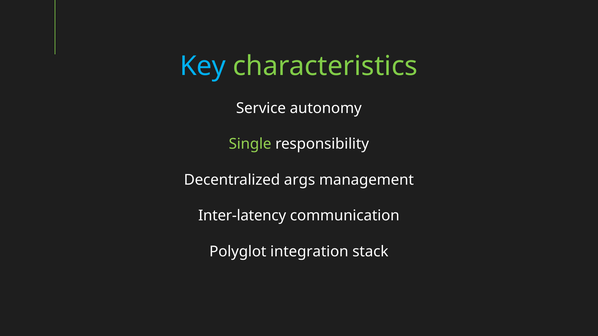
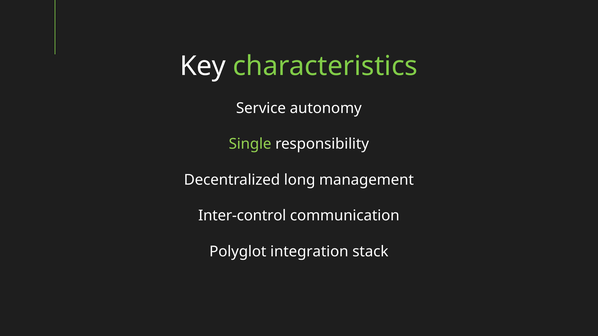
Key colour: light blue -> white (203, 66)
args: args -> long (300, 180)
Inter-latency: Inter-latency -> Inter-control (242, 216)
